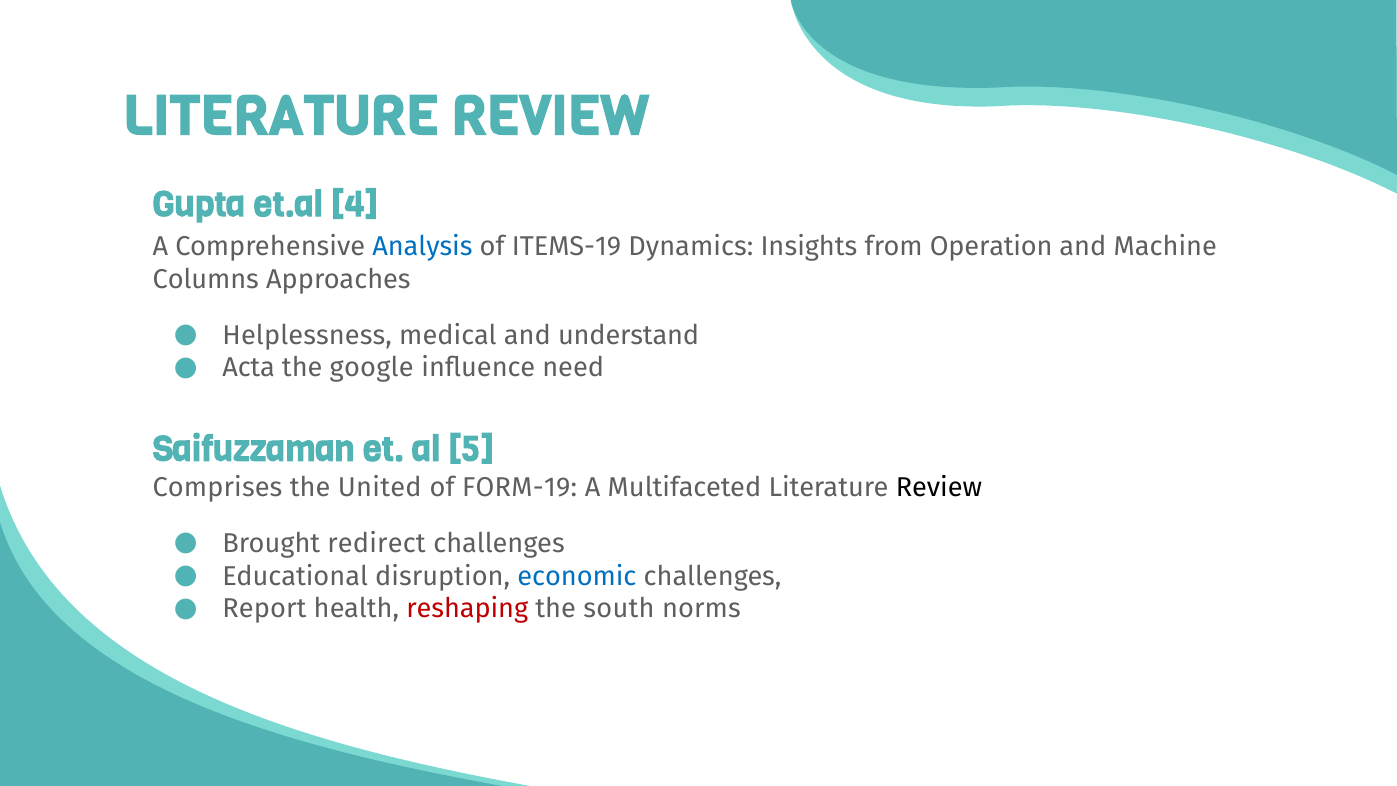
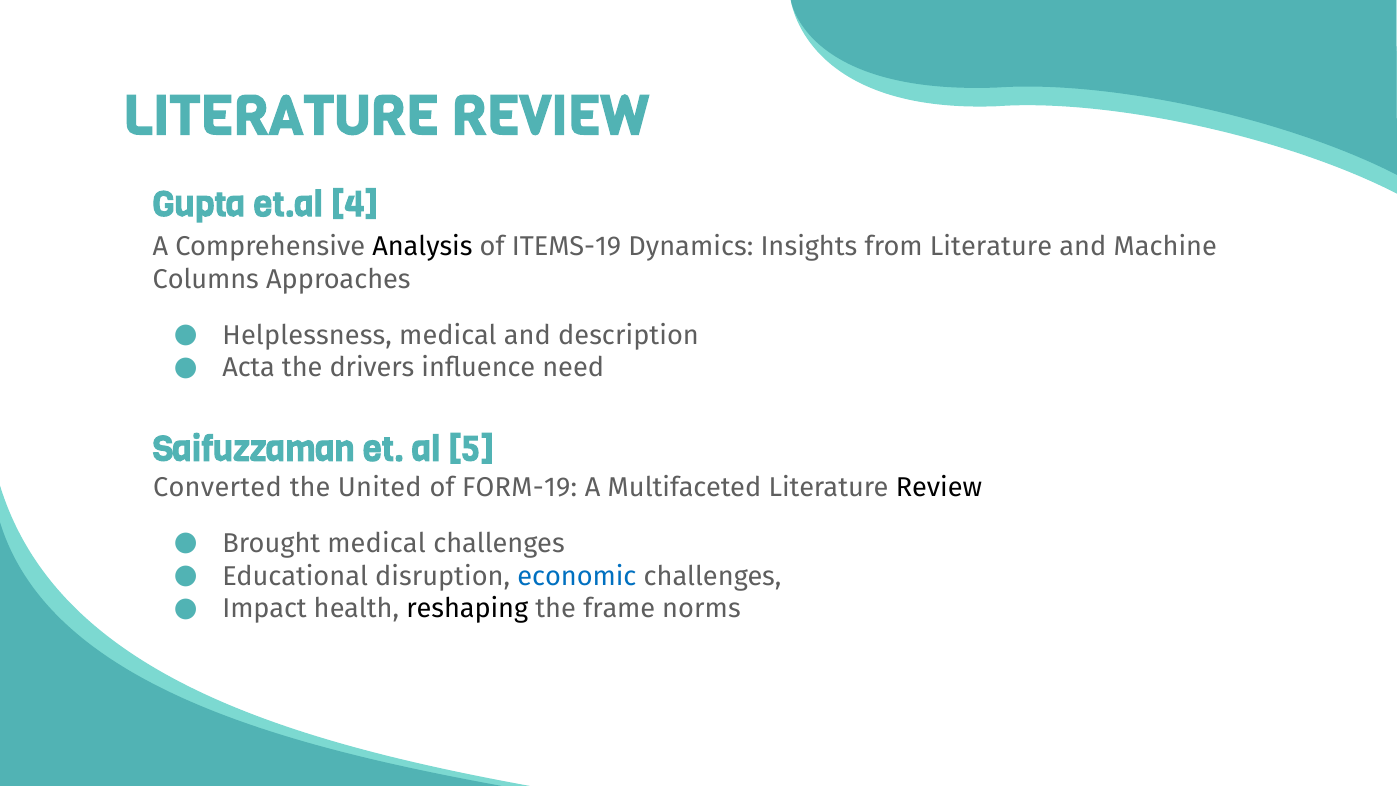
Analysis colour: blue -> black (422, 247)
from Operation: Operation -> Literature (991, 247)
understand: understand -> description (628, 335)
google: google -> drivers (372, 368)
Comprises: Comprises -> Converted (217, 488)
Brought redirect: redirect -> medical (377, 544)
Report: Report -> Impact (265, 609)
reshaping colour: red -> black (467, 609)
south: south -> frame (619, 609)
